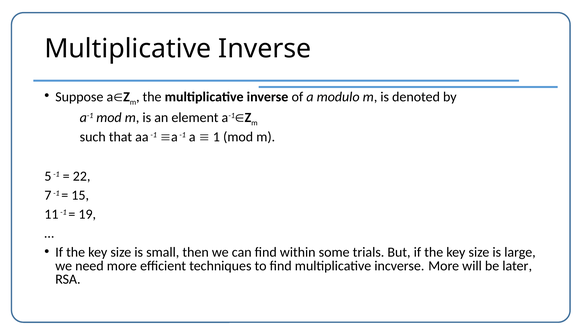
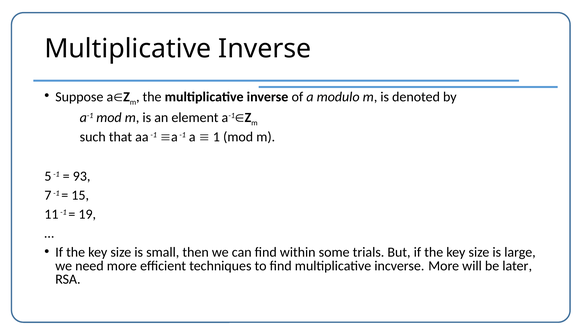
22: 22 -> 93 (82, 177)
